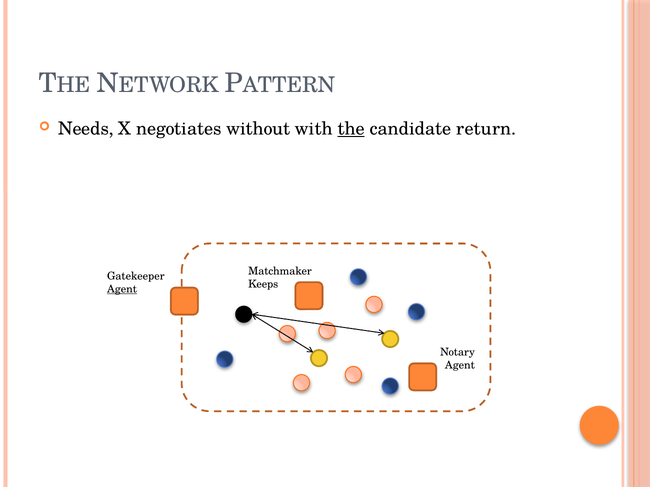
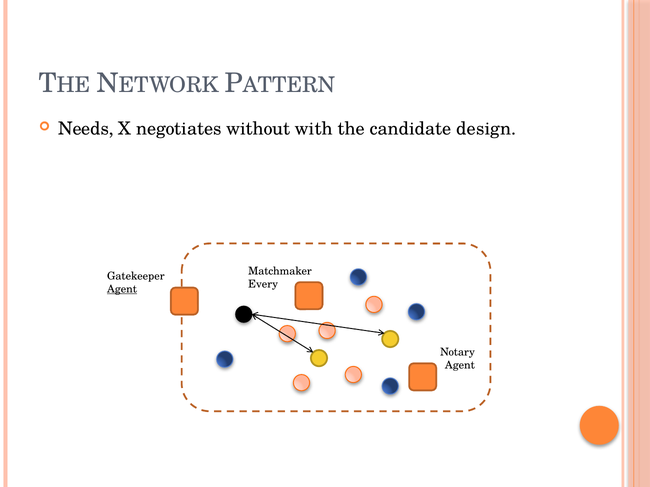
the underline: present -> none (351, 129)
return: return -> design (486, 129)
Keeps: Keeps -> Every (263, 284)
